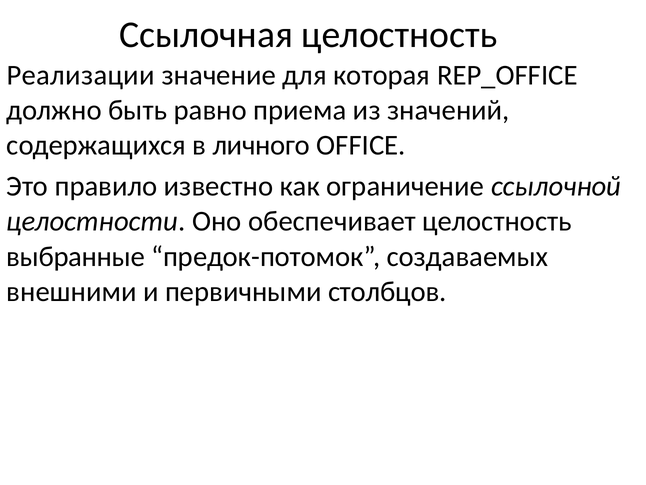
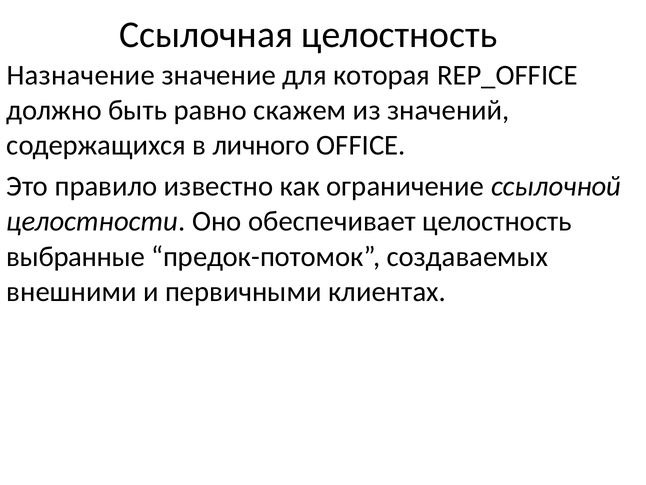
Реализации: Реализации -> Назначение (81, 75)
приема: приема -> скажем (300, 110)
столбцов: столбцов -> клиентах (387, 291)
